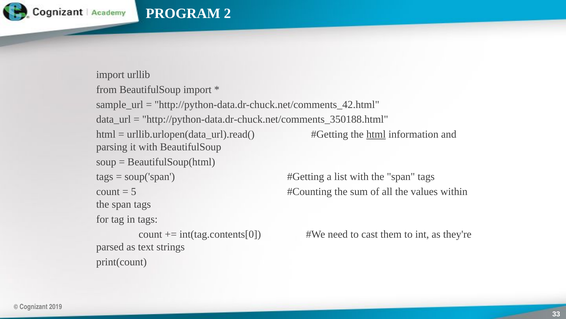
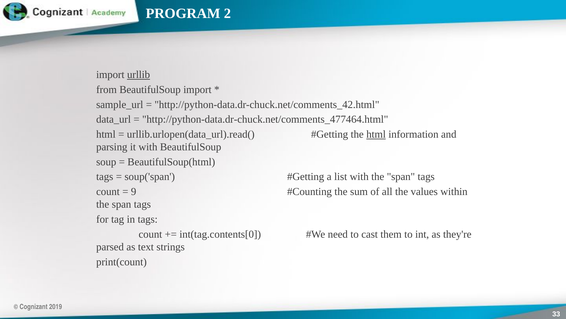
urllib underline: none -> present (139, 75)
http://python-data.dr-chuck.net/comments_350188.html: http://python-data.dr-chuck.net/comments_350188.html -> http://python-data.dr-chuck.net/comments_477464.html (265, 119)
5: 5 -> 9 (134, 191)
